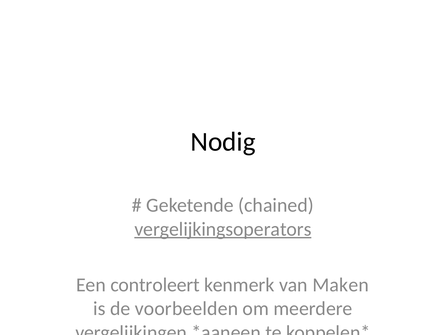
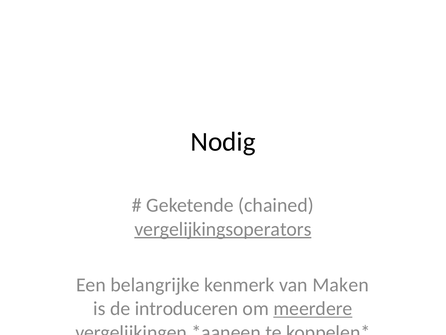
Een controleert: controleert -> belangrijke (155, 284)
de voorbeelden: voorbeelden -> introduceren (187, 308)
meerdere underline: none -> present (313, 308)
